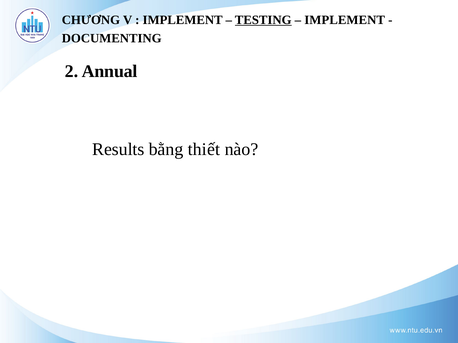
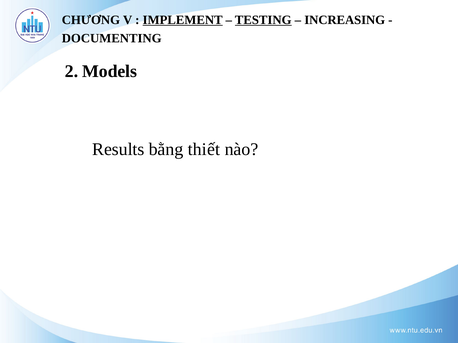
IMPLEMENT underline: none -> present (183, 20)
IMPLEMENT: IMPLEMENT -> INCREASING (345, 20)
Annual: Annual -> Models (110, 71)
